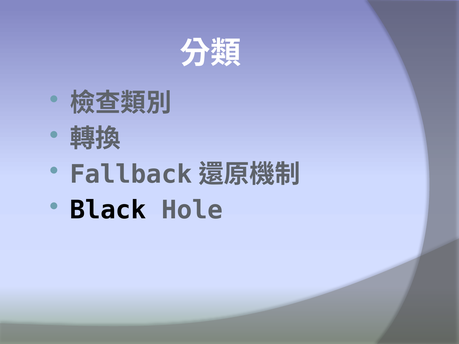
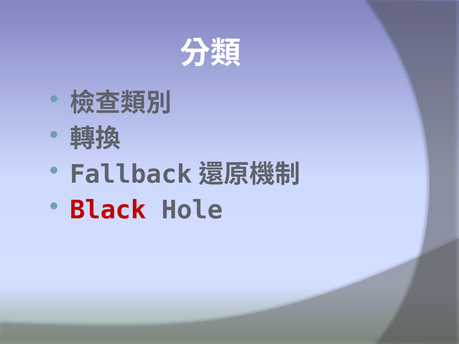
Black colour: black -> red (108, 210)
